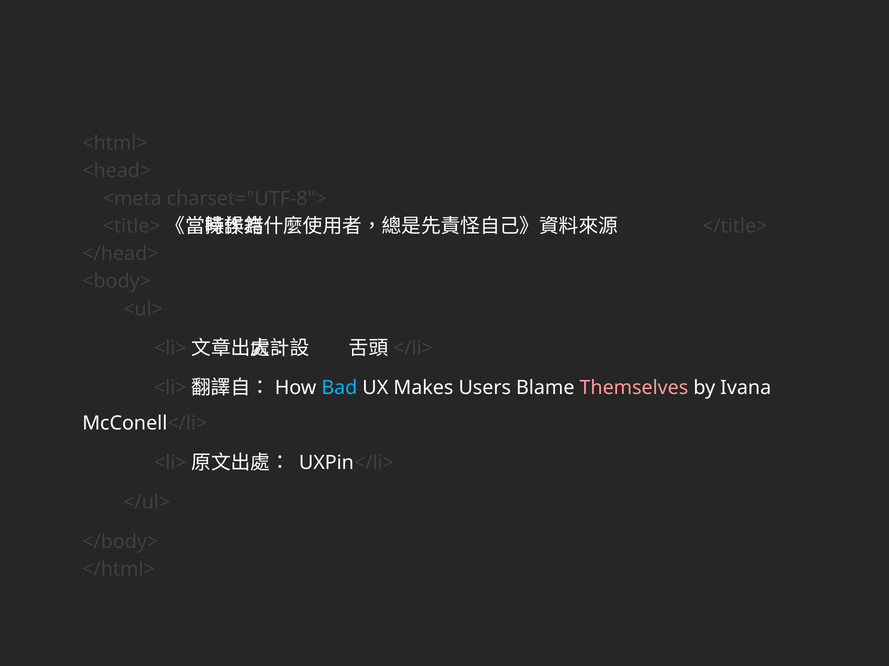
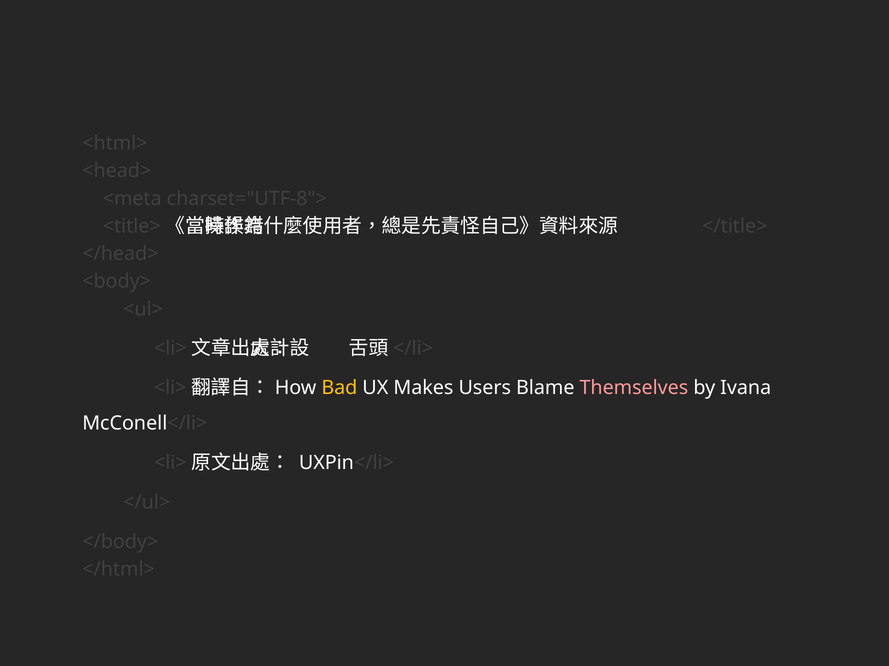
Bad colour: light blue -> yellow (339, 388)
